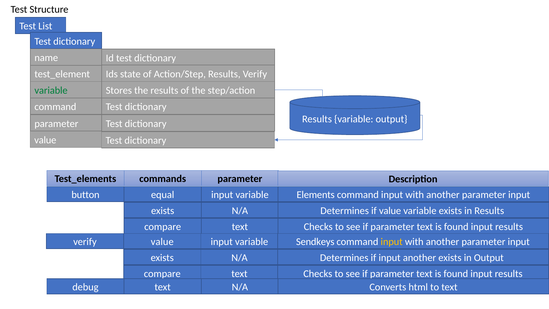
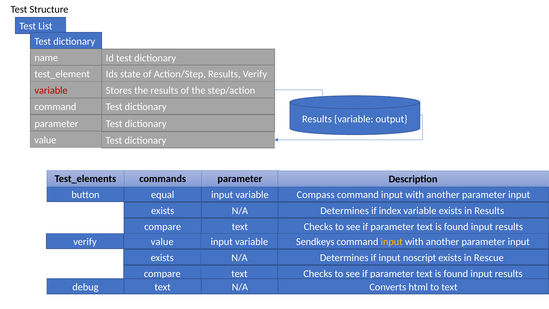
variable colour: green -> red (51, 90)
Elements: Elements -> Compass (316, 195)
if value: value -> index (390, 211)
input another: another -> noscript (420, 258)
in Output: Output -> Rescue (489, 258)
